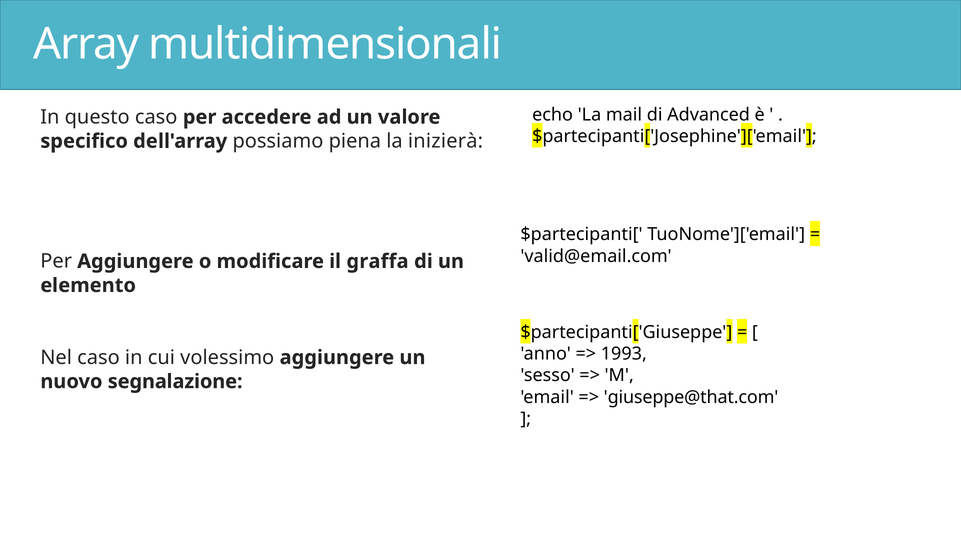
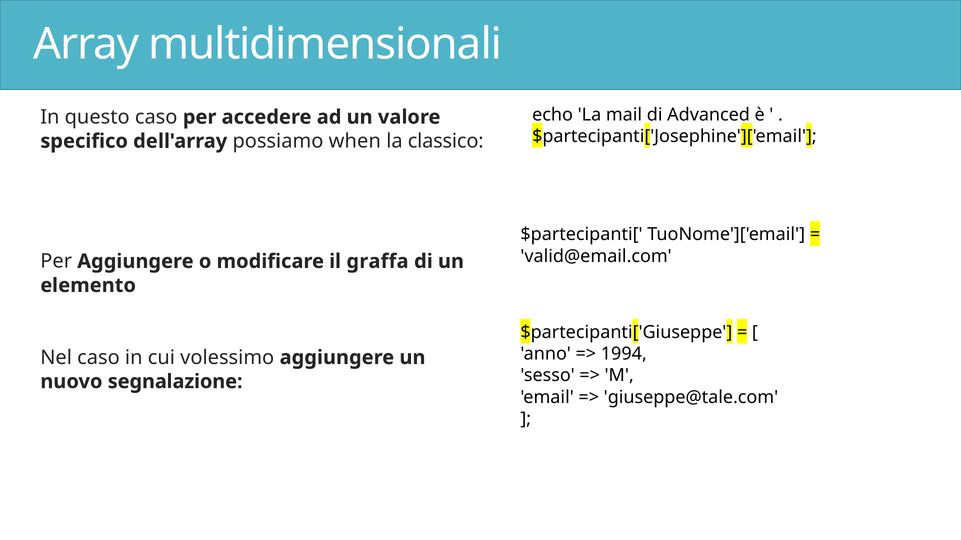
piena: piena -> when (355, 141)
inizierà: inizierà -> classico (446, 141)
1993: 1993 -> 1994 (624, 354)
giuseppe@that.com: giuseppe@that.com -> giuseppe@tale.com (691, 398)
